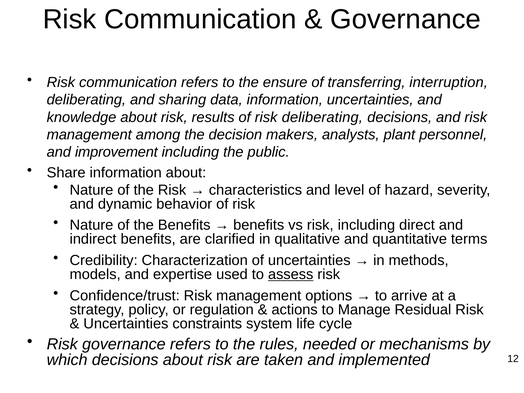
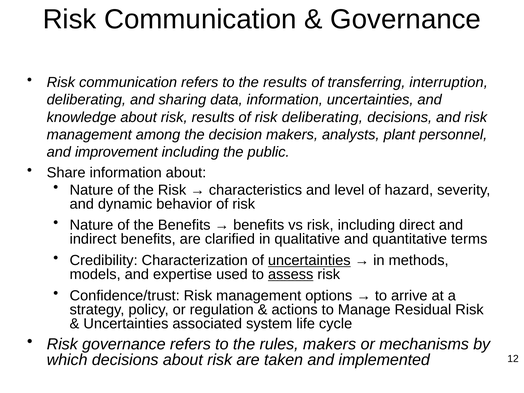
the ensure: ensure -> results (285, 82)
uncertainties underline: none -> present (309, 260)
constraints: constraints -> associated (207, 324)
rules needed: needed -> makers (330, 344)
